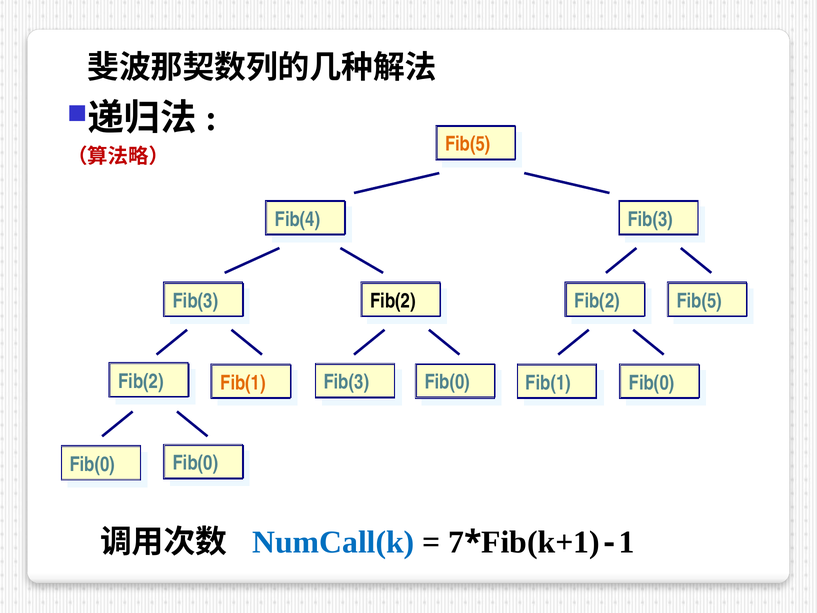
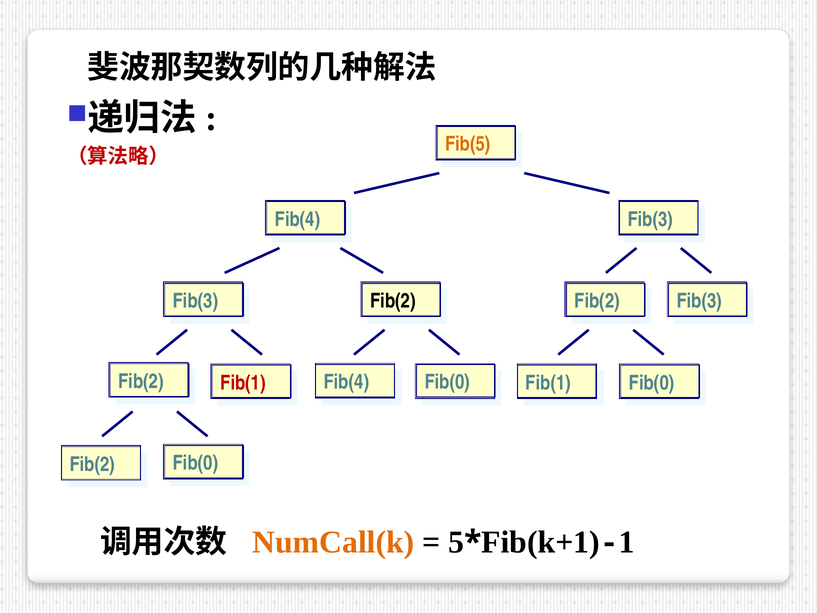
Fib(5: Fib(5 -> Fib(3 (699, 301)
Fib(3: Fib(3 -> Fib(4 (346, 382)
Fib(1 colour: orange -> red (243, 383)
Fib(0: Fib(0 -> Fib(2 (92, 464)
NumCall(k colour: blue -> orange (333, 542)
7: 7 -> 5 (456, 542)
